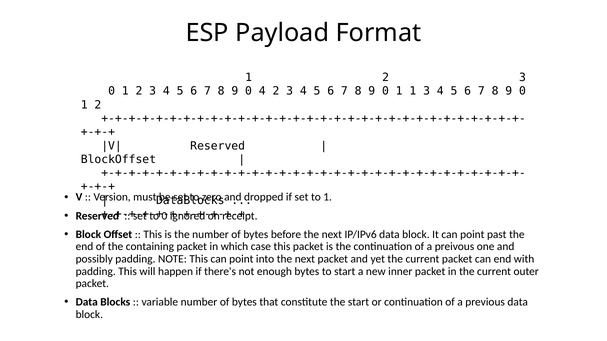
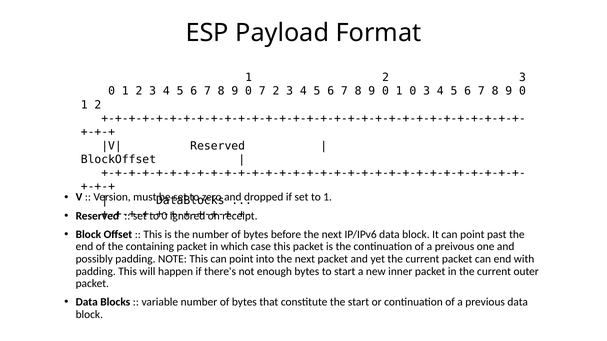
0 4: 4 -> 7 (262, 91)
1 1: 1 -> 0 (413, 91)
